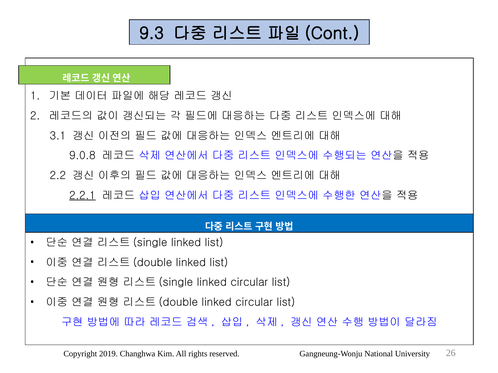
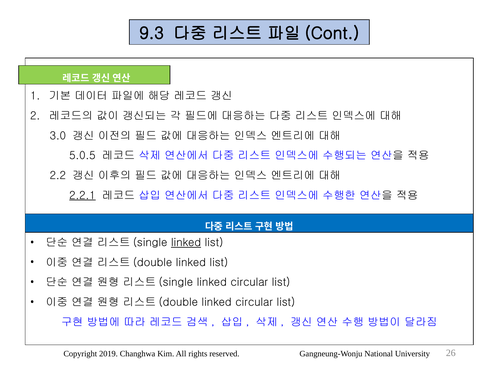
3.1: 3.1 -> 3.0 (58, 136)
9.0.8: 9.0.8 -> 5.0.5 (82, 156)
linked underline: none -> present (186, 243)
